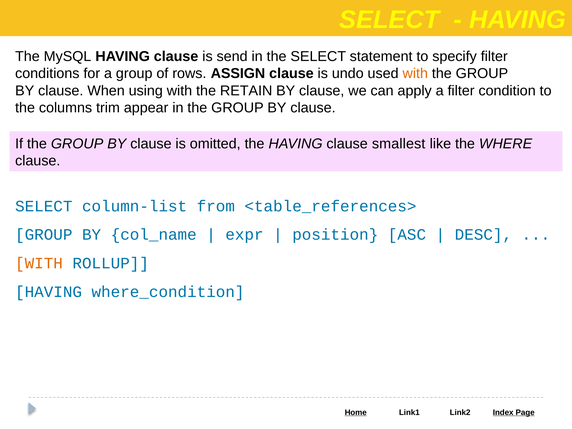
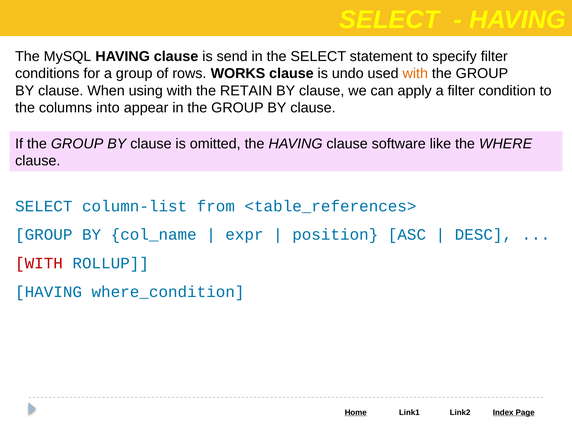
ASSIGN: ASSIGN -> WORKS (238, 74)
trim: trim -> into (108, 108)
smallest: smallest -> software (399, 144)
WITH colour: orange -> red (39, 263)
